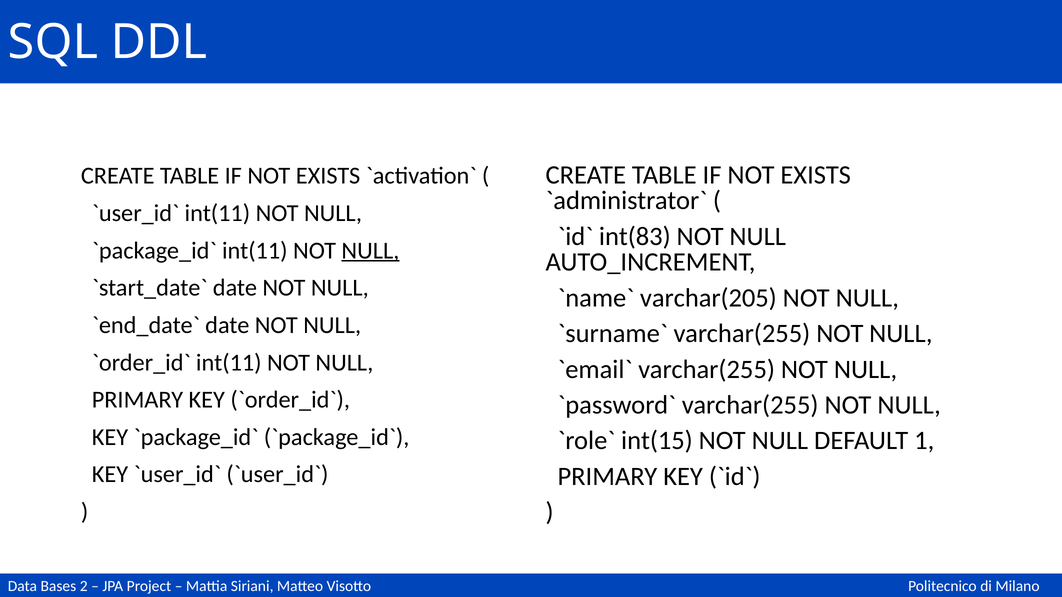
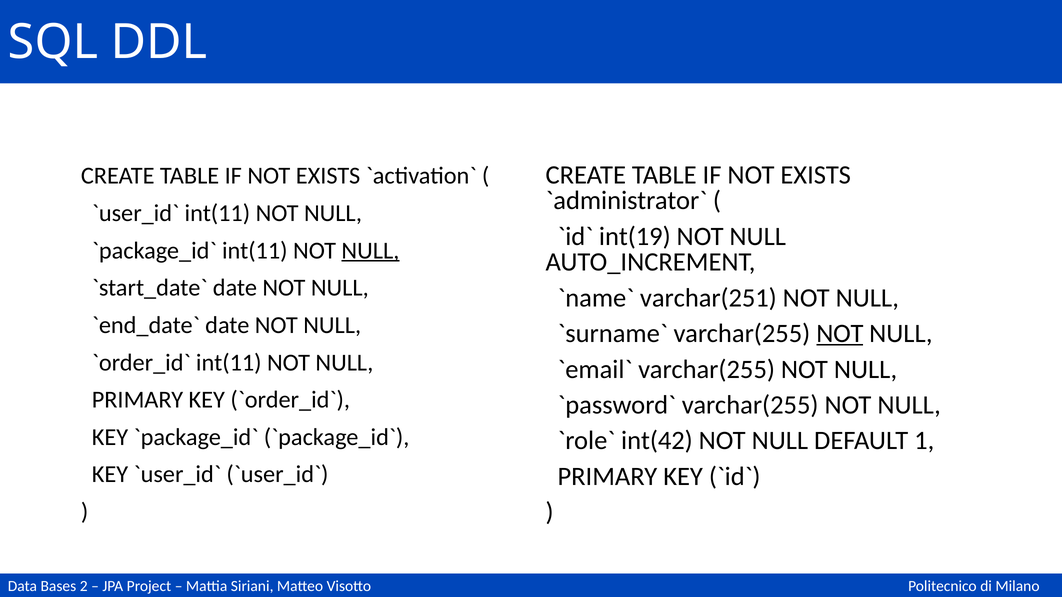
int(83: int(83 -> int(19 (635, 236)
varchar(205: varchar(205 -> varchar(251 (708, 298)
NOT underline: none -> present (840, 334)
int(15: int(15 -> int(42 (657, 441)
